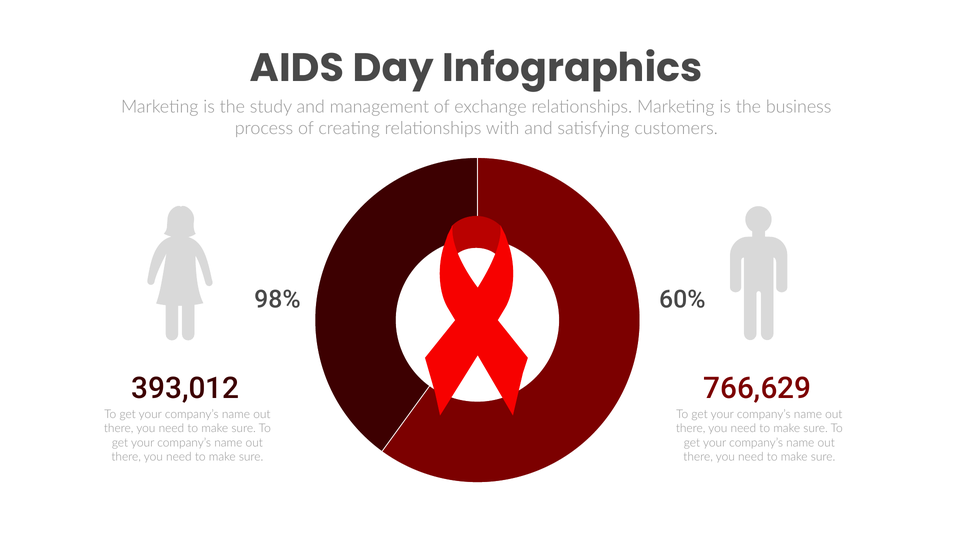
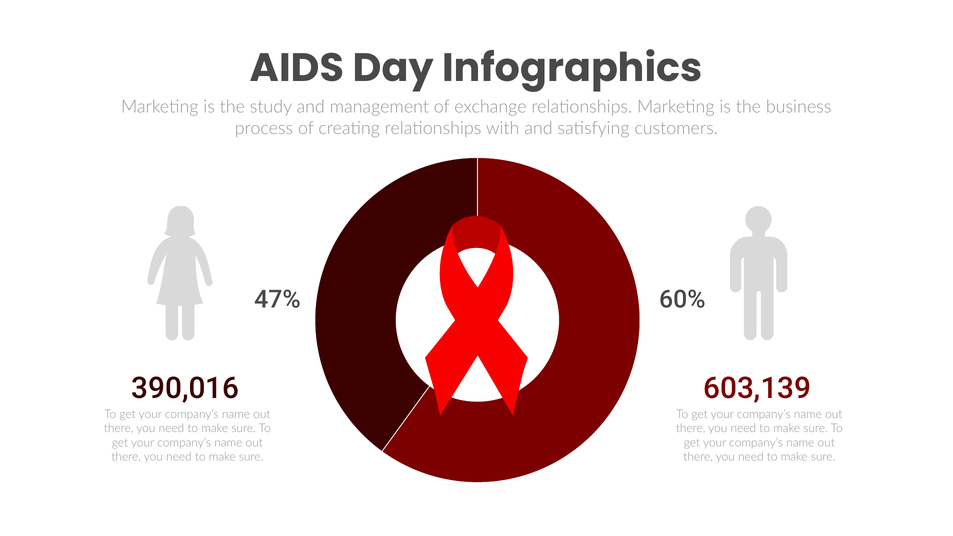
98%: 98% -> 47% (277, 300)
393,012: 393,012 -> 390,016 (185, 389)
766,629: 766,629 -> 603,139 (757, 389)
